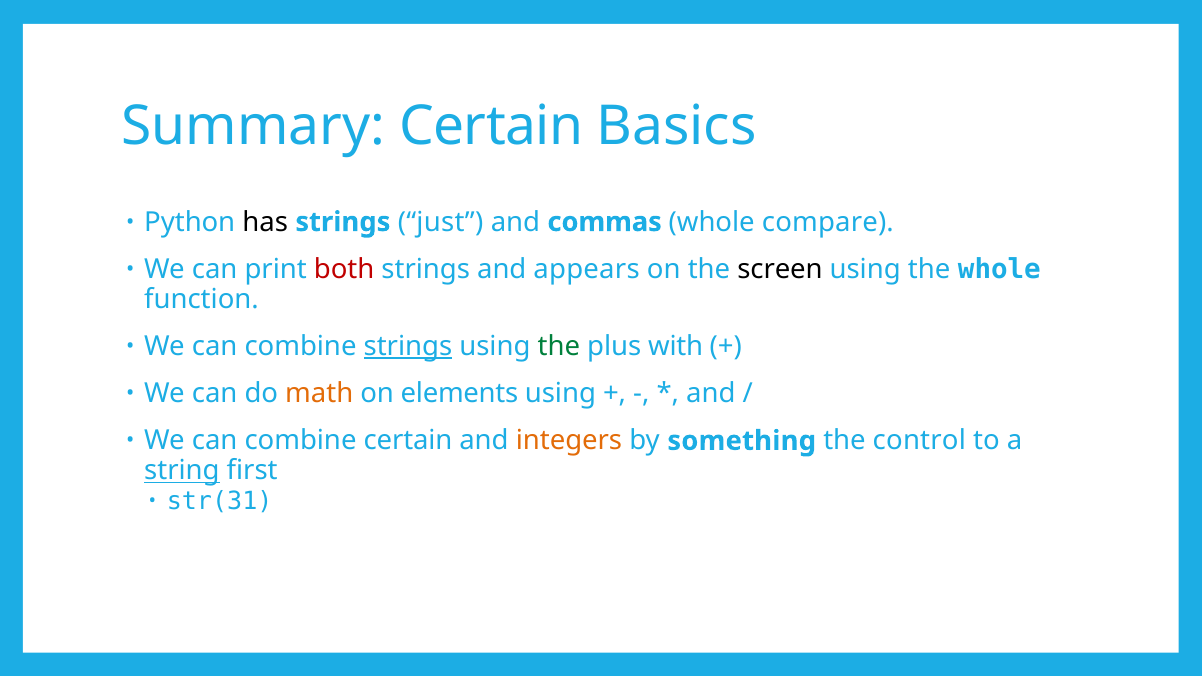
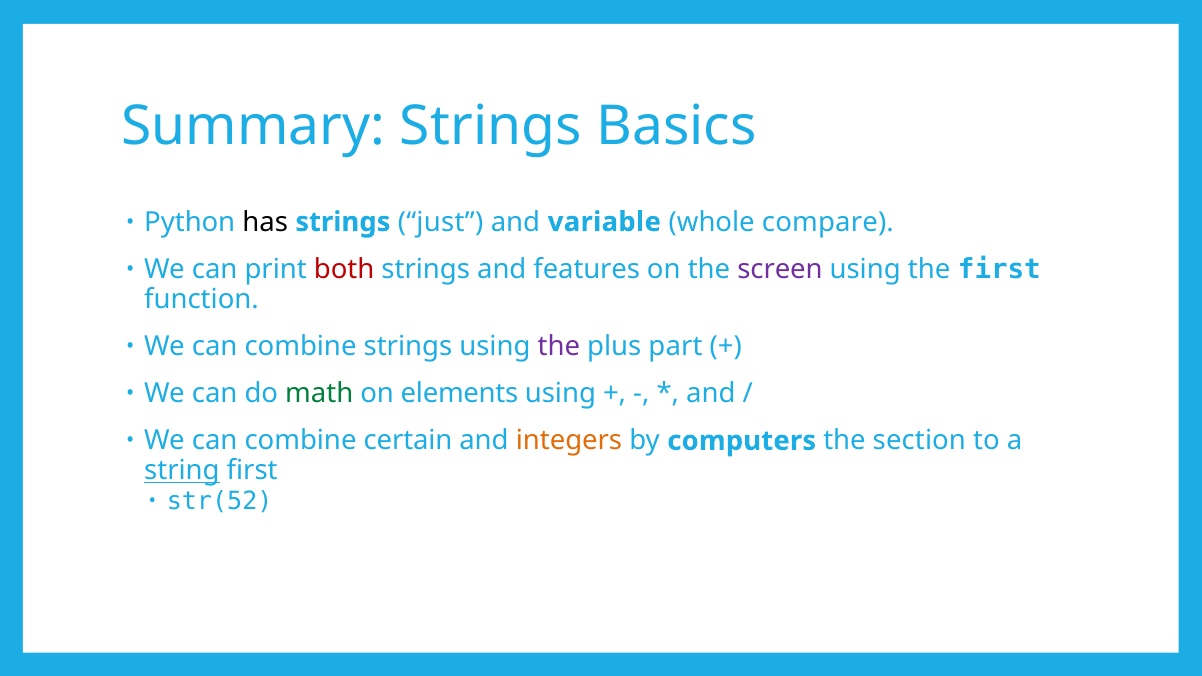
Summary Certain: Certain -> Strings (491, 127)
commas: commas -> variable (604, 222)
appears: appears -> features (587, 269)
screen colour: black -> purple (780, 269)
the whole: whole -> first (999, 269)
strings underline: present -> none (408, 346)
the colour: green -> purple (559, 346)
with: with -> part (675, 346)
math colour: orange -> green (319, 394)
something: something -> computers (742, 441)
control: control -> section (919, 441)
str(31: str(31 -> str(52 (220, 502)
